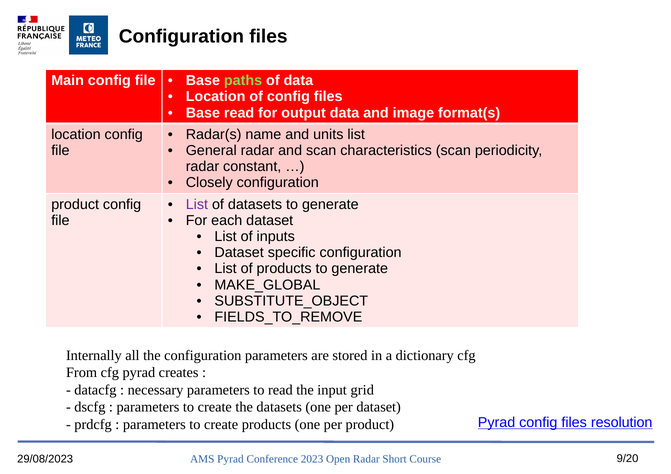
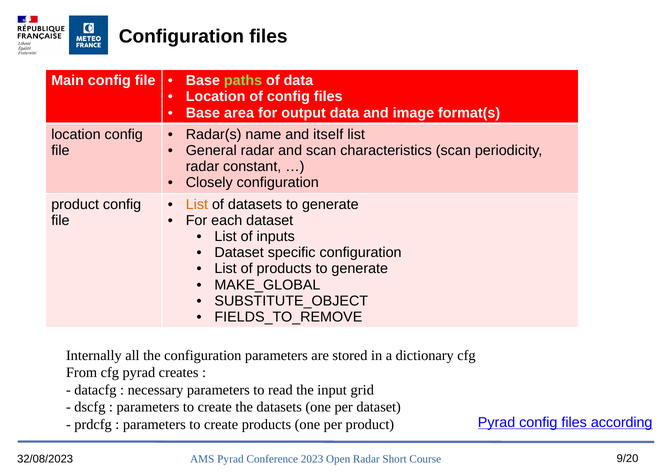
Base read: read -> area (239, 113)
units: units -> itself (328, 135)
List colour: purple -> orange (197, 205)
resolution: resolution -> according (622, 423)
29/08/2023: 29/08/2023 -> 32/08/2023 (45, 459)
